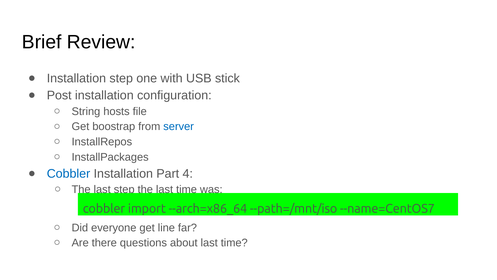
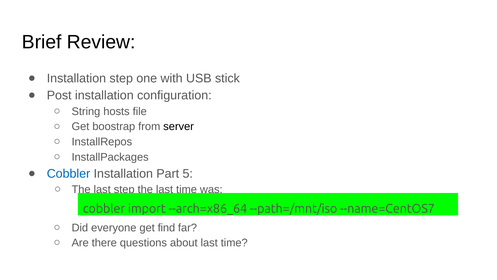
server colour: blue -> black (179, 126)
4: 4 -> 5 (188, 173)
line: line -> find (166, 227)
